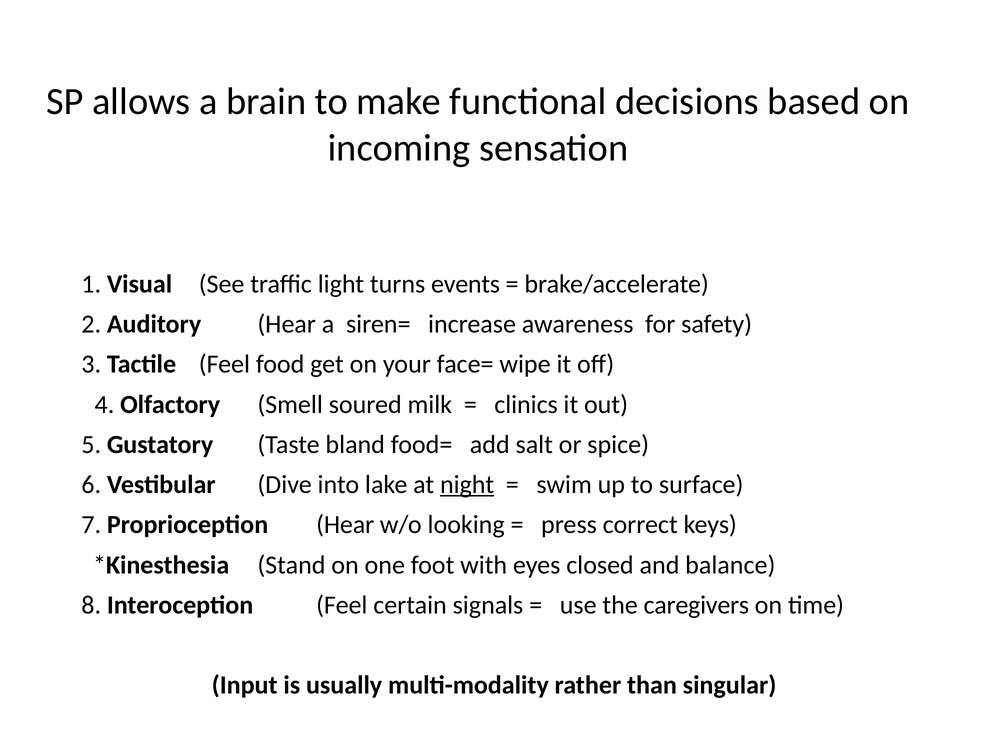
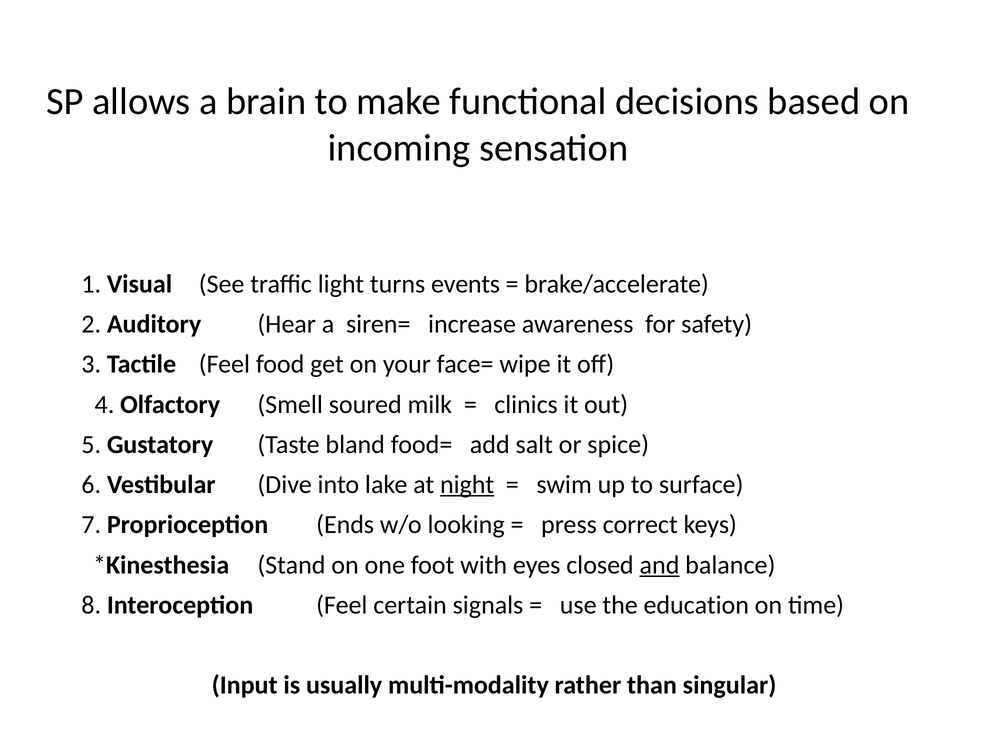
Proprioception Hear: Hear -> Ends (345, 525)
and underline: none -> present (660, 565)
caregivers: caregivers -> education (696, 605)
